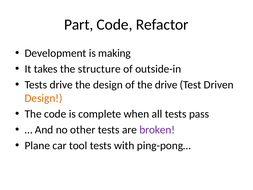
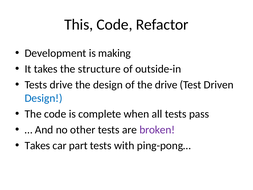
Part: Part -> This (79, 24)
Design colour: orange -> blue (44, 98)
Plane: Plane -> Takes (37, 145)
tool: tool -> part (78, 145)
